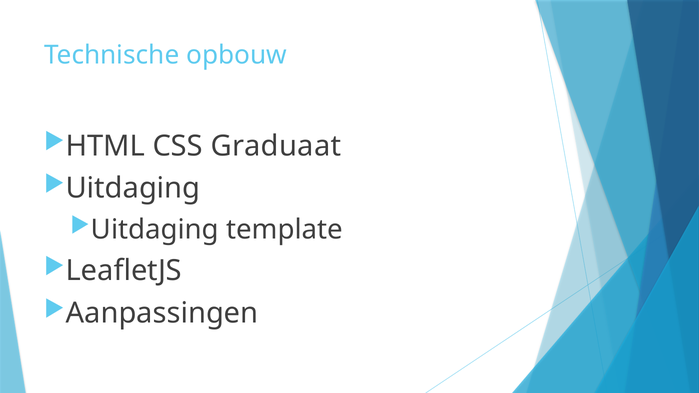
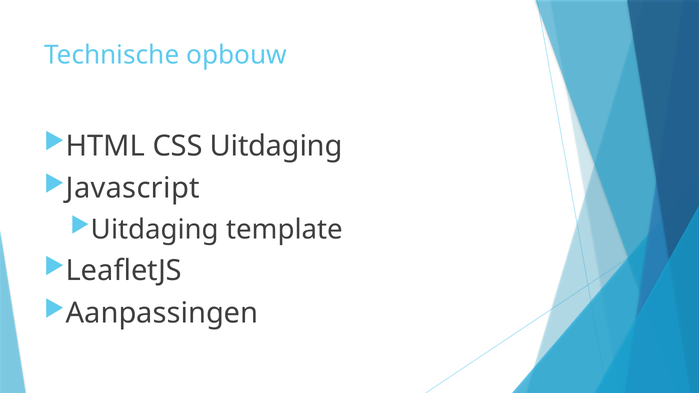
CSS Graduaat: Graduaat -> Uitdaging (276, 146)
Uitdaging: Uitdaging -> Javascript (133, 188)
